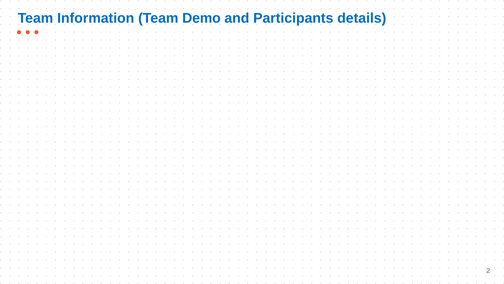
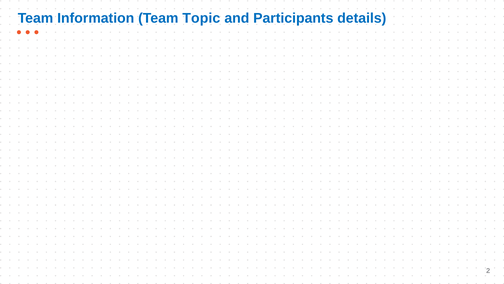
Demo: Demo -> Topic (201, 18)
